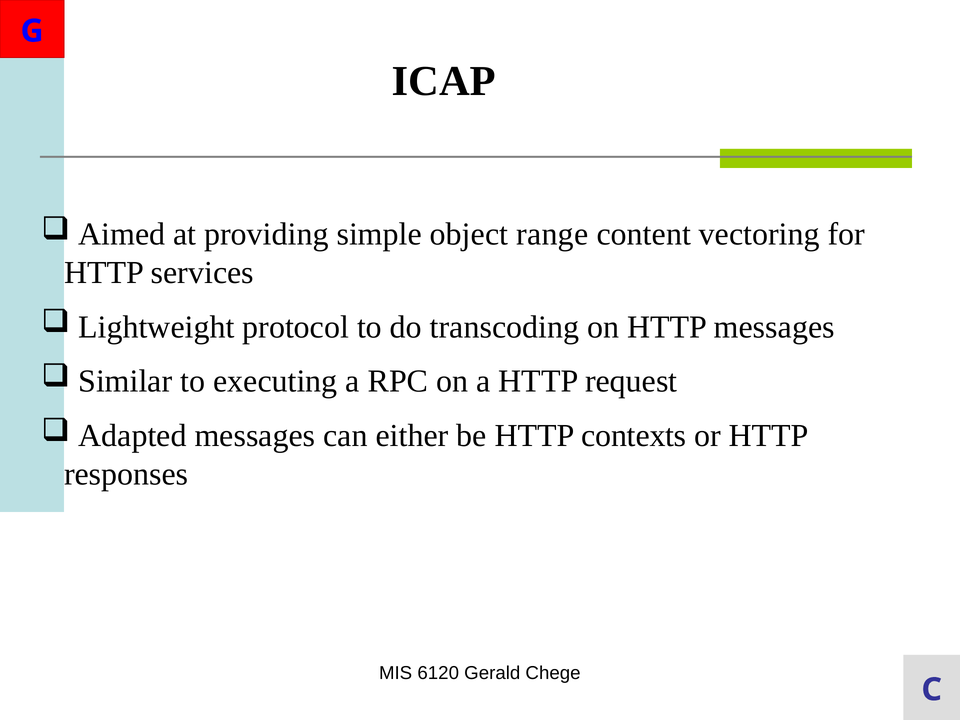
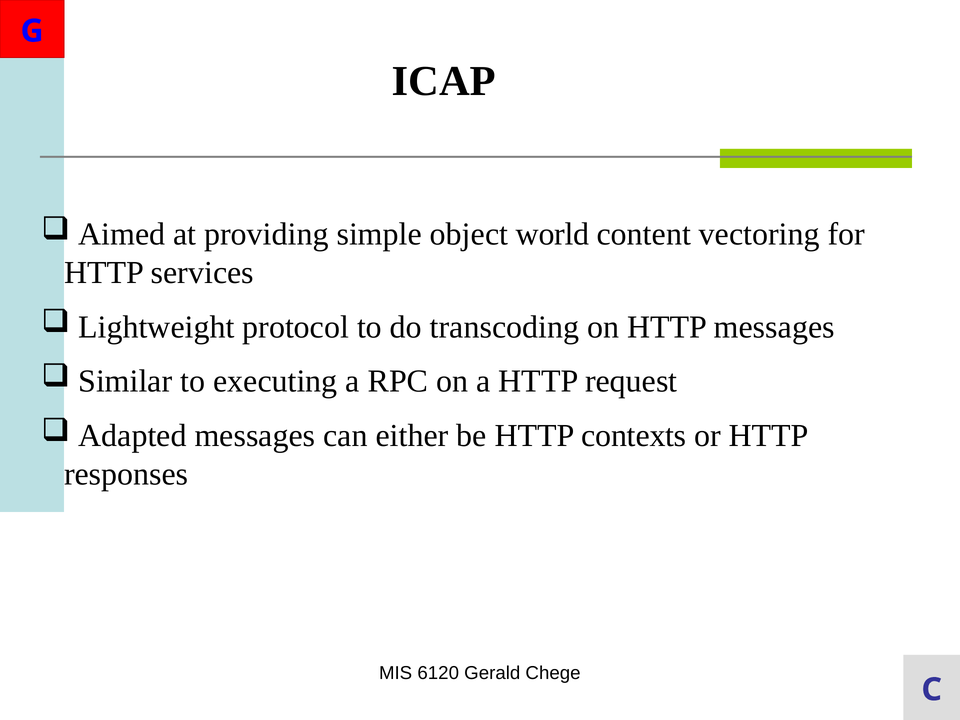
range: range -> world (553, 234)
